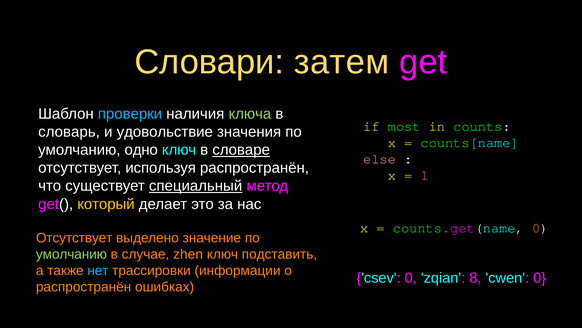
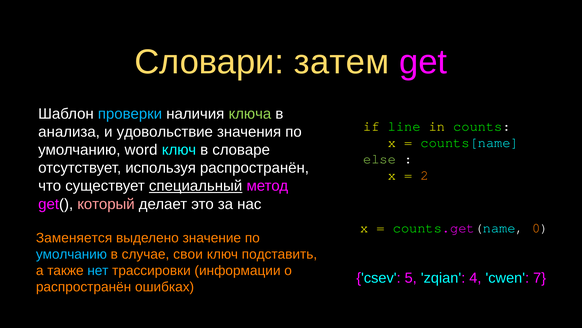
most: most -> line (404, 126)
словарь: словарь -> анализа (69, 132)
одно: одно -> word (141, 150)
словаре underline: present -> none (241, 150)
else colour: pink -> light green (380, 159)
1: 1 -> 2 (425, 175)
который colour: yellow -> pink (106, 204)
Отсутствует: Отсутствует -> Заменяется (74, 237)
умолчанию colour: light green -> light blue (71, 254)
zhen: zhen -> свои (188, 254)
csev 0: 0 -> 5 (411, 278)
8: 8 -> 4 (475, 278)
cwen 0: 0 -> 7 (540, 278)
